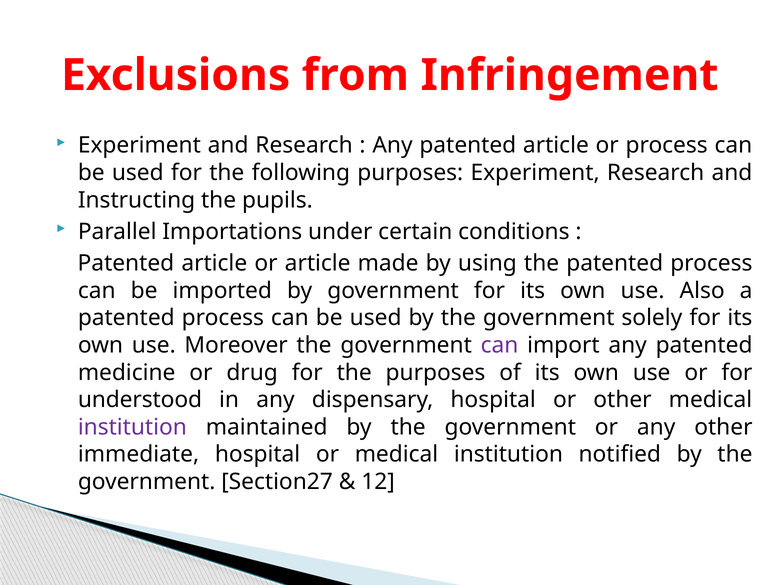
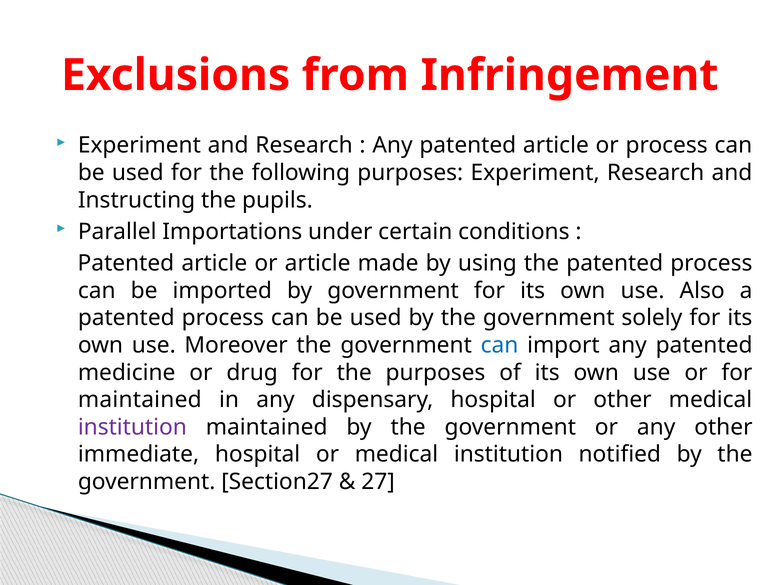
can colour: purple -> blue (500, 345)
understood: understood -> maintained (140, 400)
12: 12 -> 27 (378, 482)
